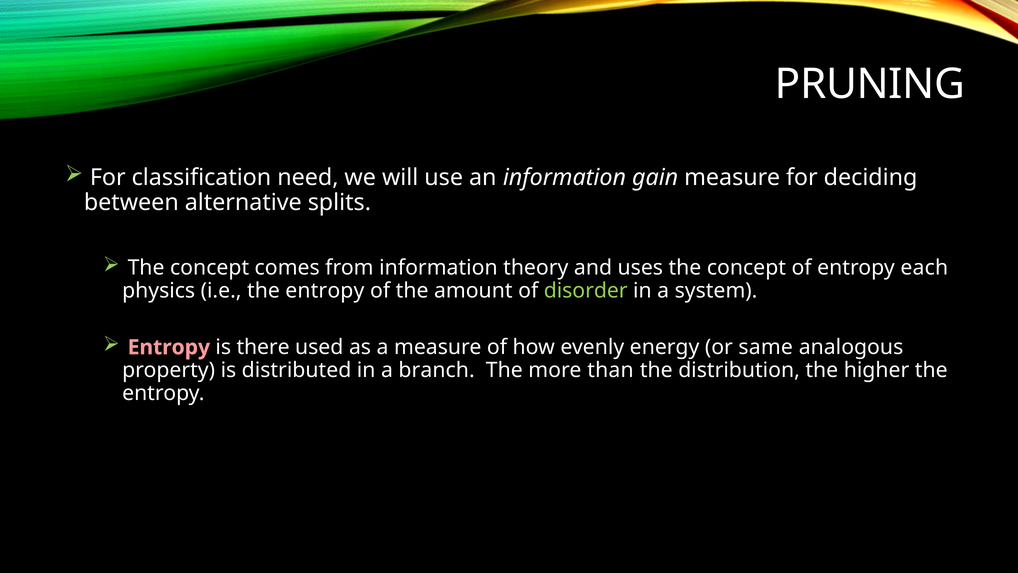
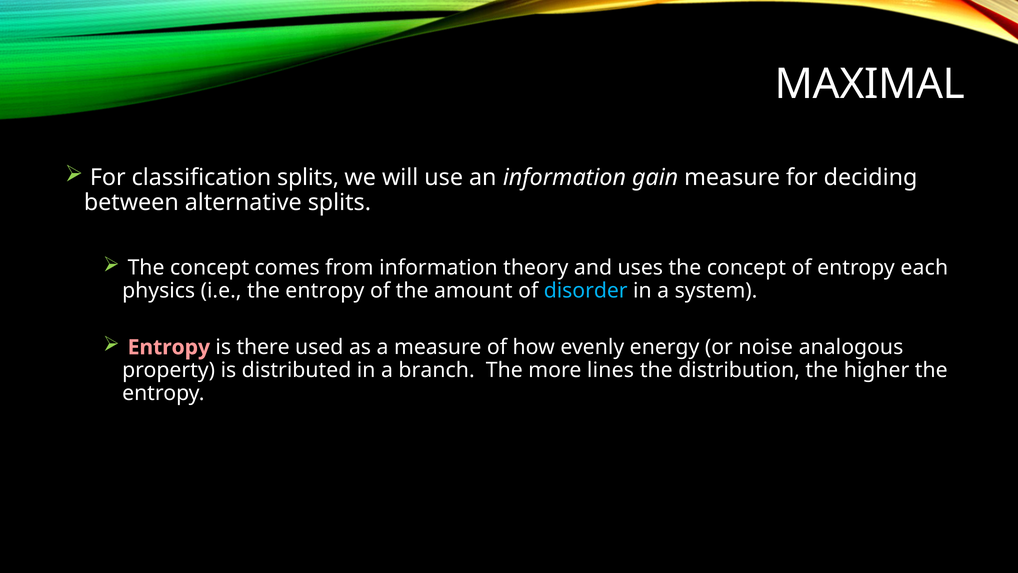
PRUNING: PRUNING -> MAXIMAL (870, 84)
classification need: need -> splits (308, 177)
disorder colour: light green -> light blue (586, 291)
same: same -> noise (766, 347)
than: than -> lines (611, 370)
